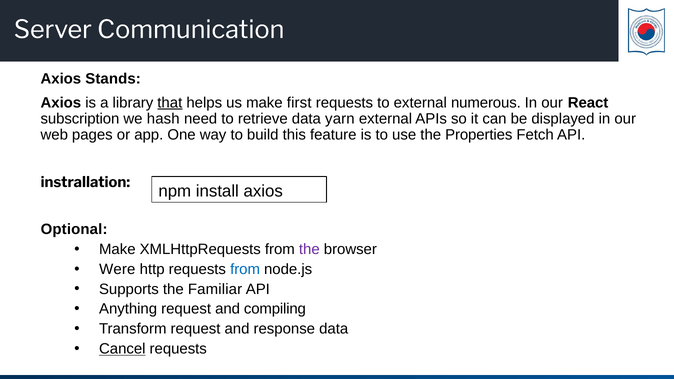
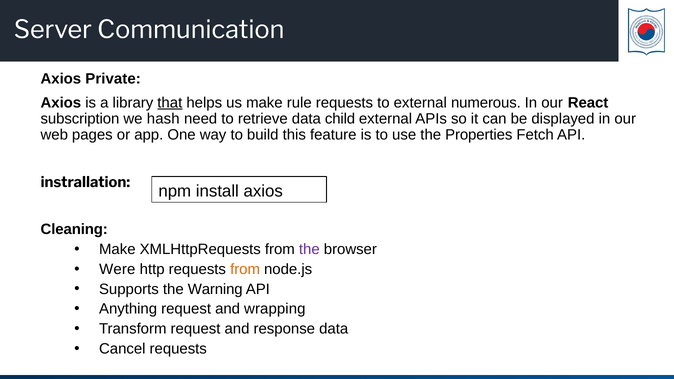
Stands: Stands -> Private (113, 79)
first: first -> rule (299, 103)
yarn: yarn -> child (340, 119)
Optional: Optional -> Cleaning (74, 230)
from colour: blue -> orange (245, 269)
Familiar: Familiar -> Warning (215, 289)
compiling: compiling -> wrapping (275, 309)
Cancel underline: present -> none (122, 349)
